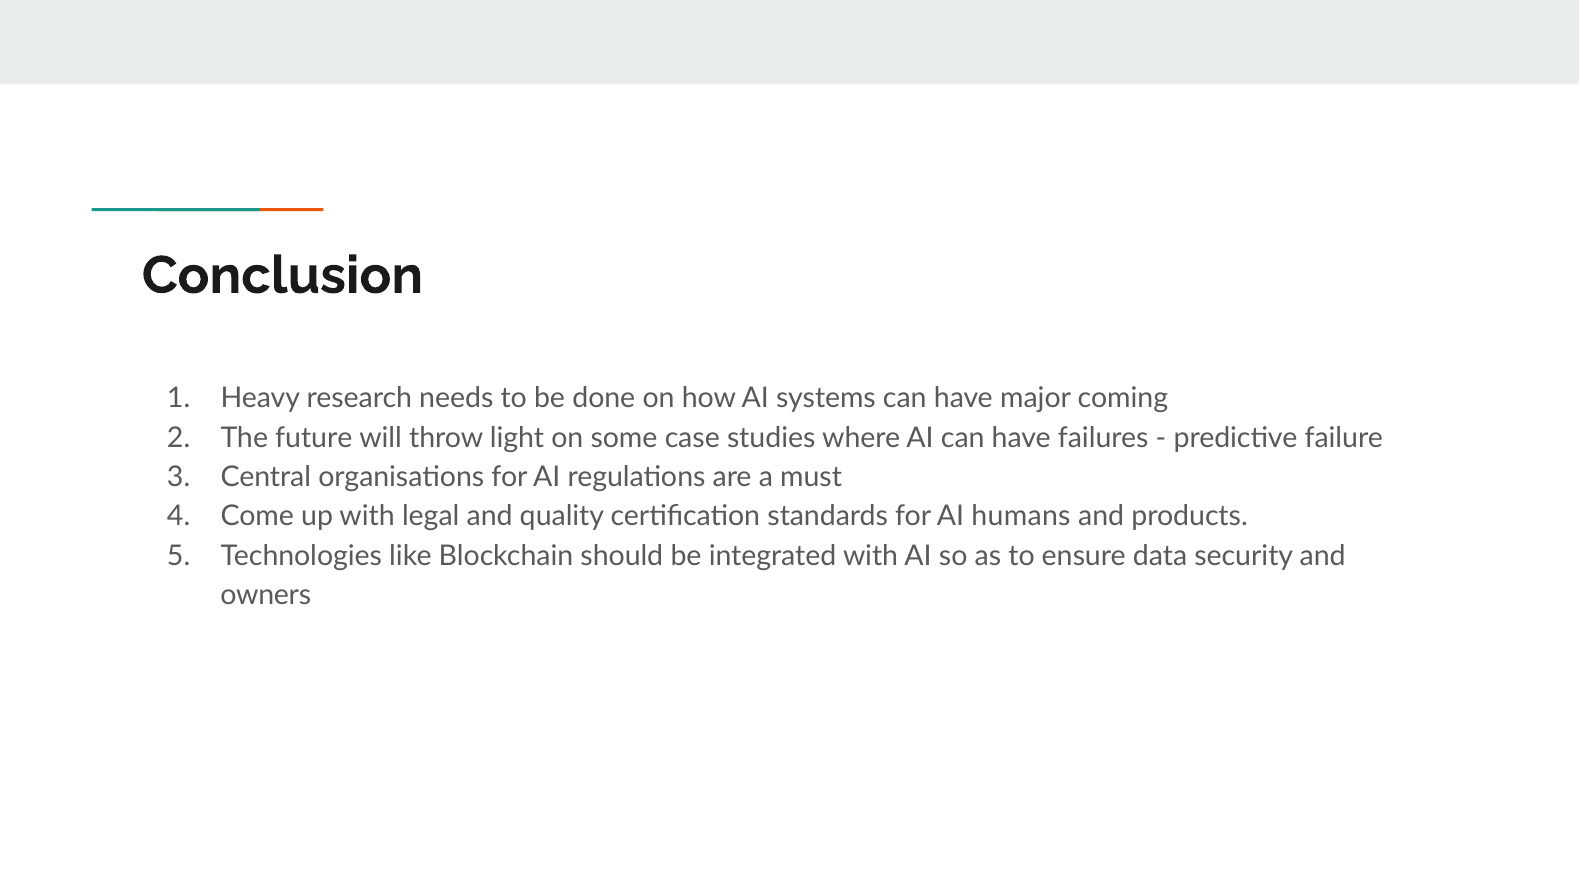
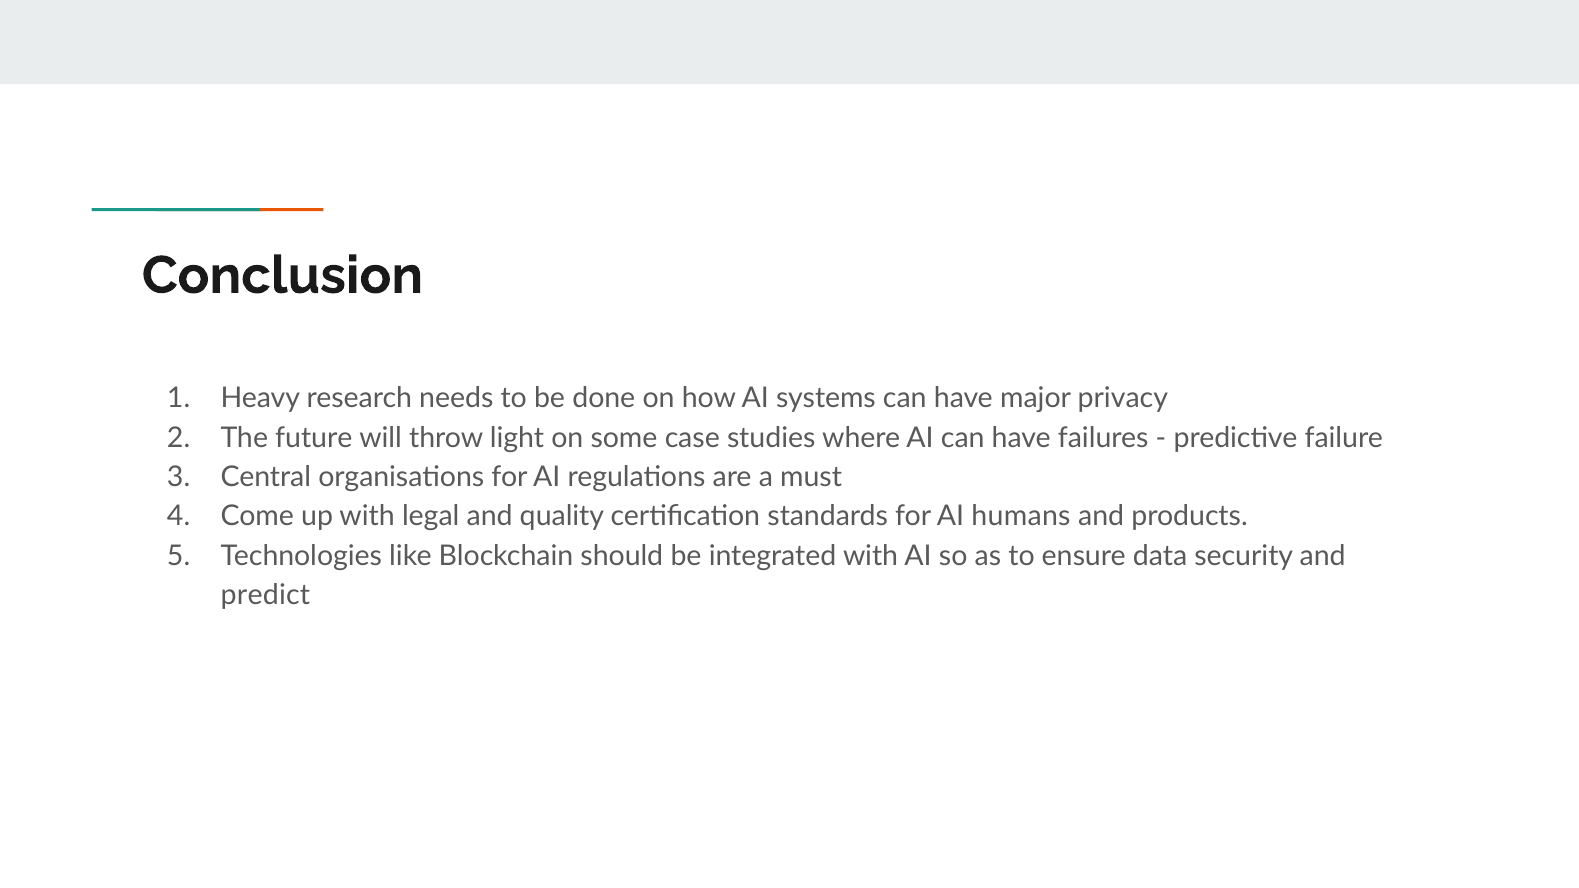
coming: coming -> privacy (1123, 399)
owners: owners -> predict (265, 595)
